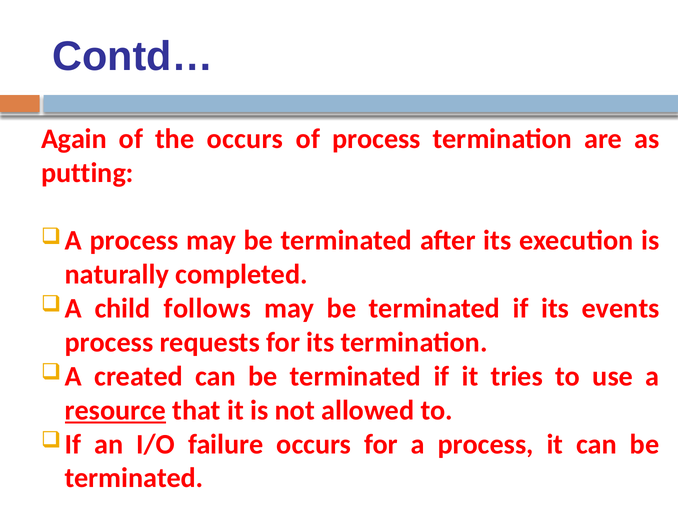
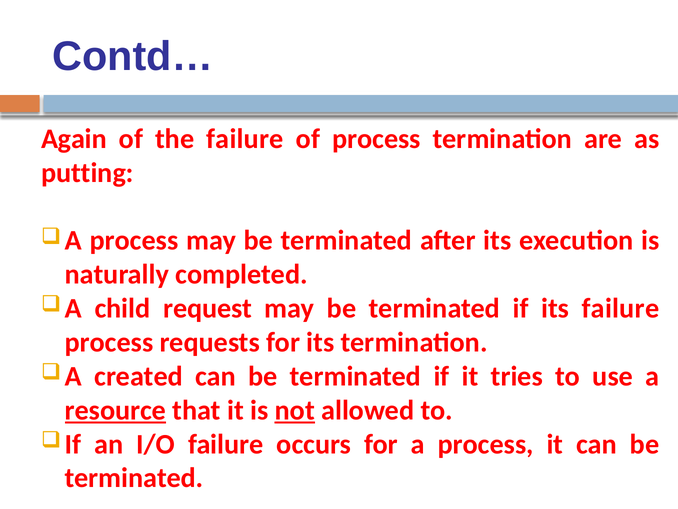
the occurs: occurs -> failure (245, 139)
follows: follows -> request (208, 308)
its events: events -> failure (621, 308)
not underline: none -> present (295, 410)
